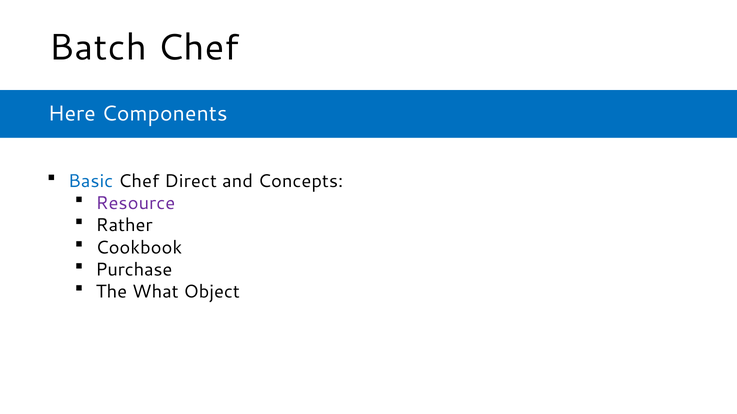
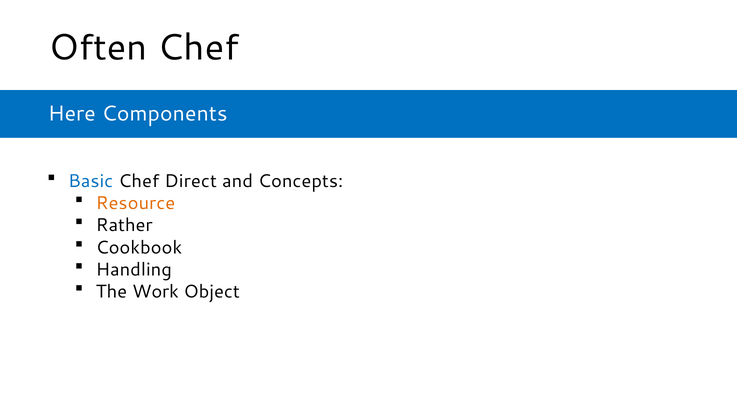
Batch: Batch -> Often (98, 48)
Resource colour: purple -> orange (135, 204)
Purchase: Purchase -> Handling (134, 270)
What: What -> Work (155, 292)
